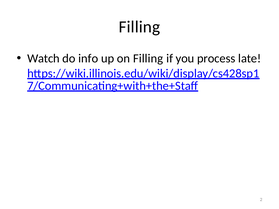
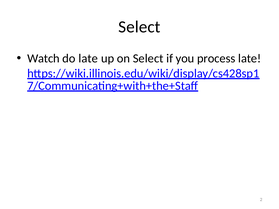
Filling: Filling -> Select (139, 27)
do info: info -> late (88, 59)
on Filling: Filling -> Select (148, 59)
